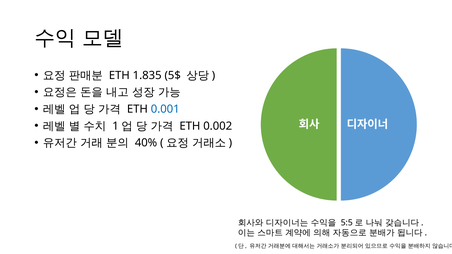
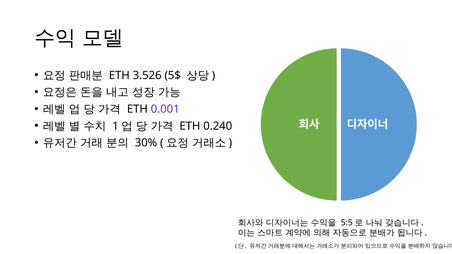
1.835: 1.835 -> 3.526 (147, 75)
0.001 colour: blue -> purple (165, 109)
0.002: 0.002 -> 0.240 (218, 126)
40%: 40% -> 30% (146, 143)
